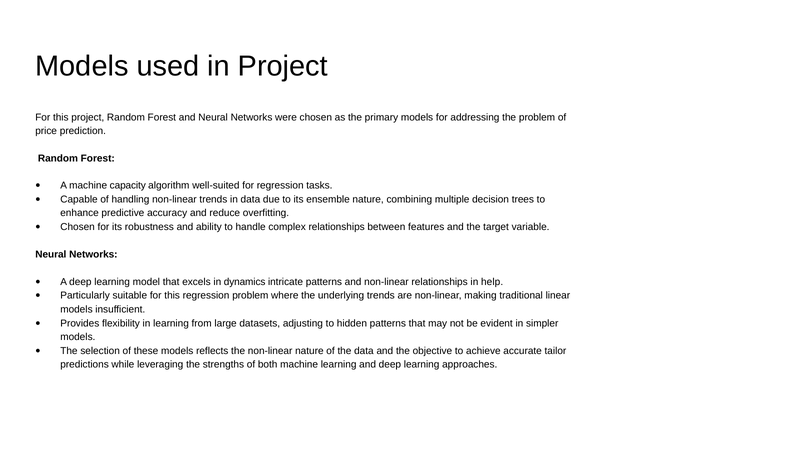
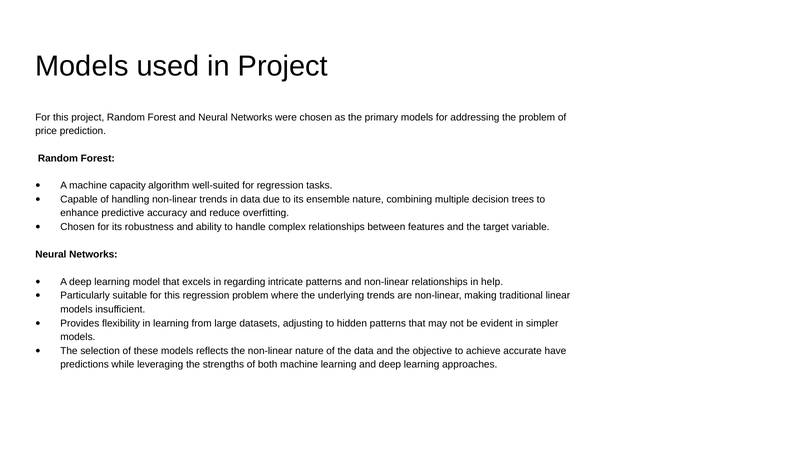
dynamics: dynamics -> regarding (245, 282)
tailor: tailor -> have (555, 351)
